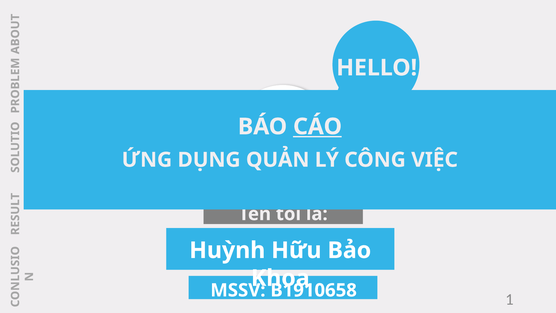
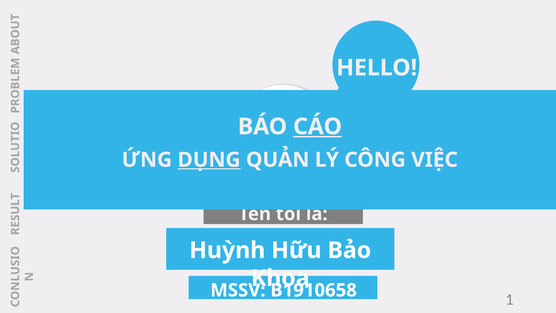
DỤNG underline: none -> present (209, 160)
